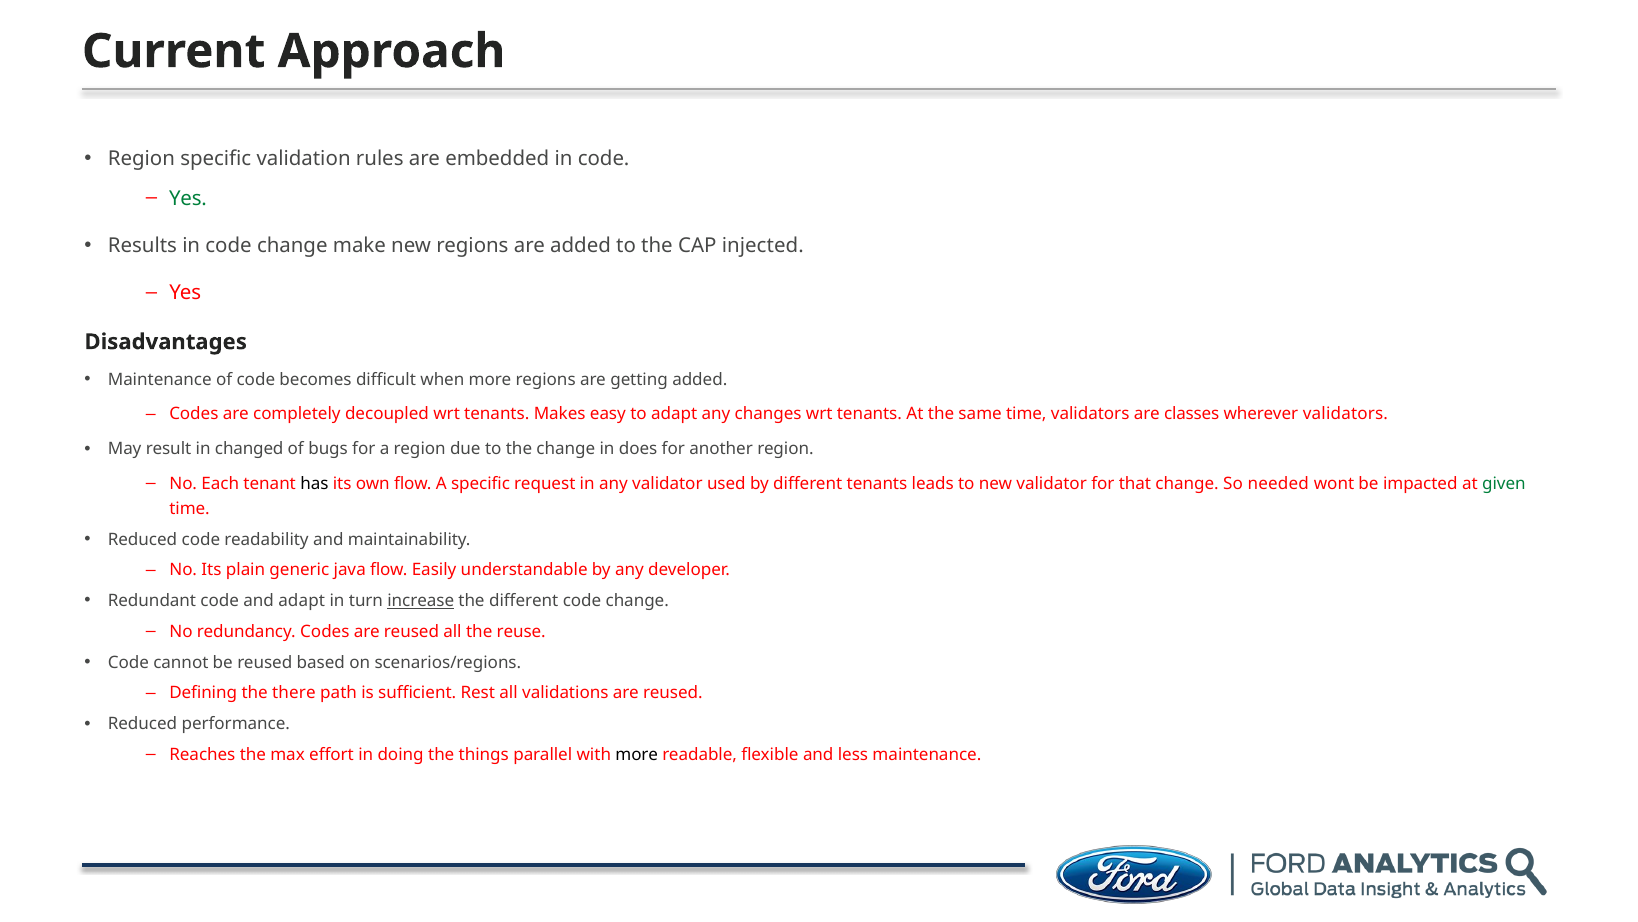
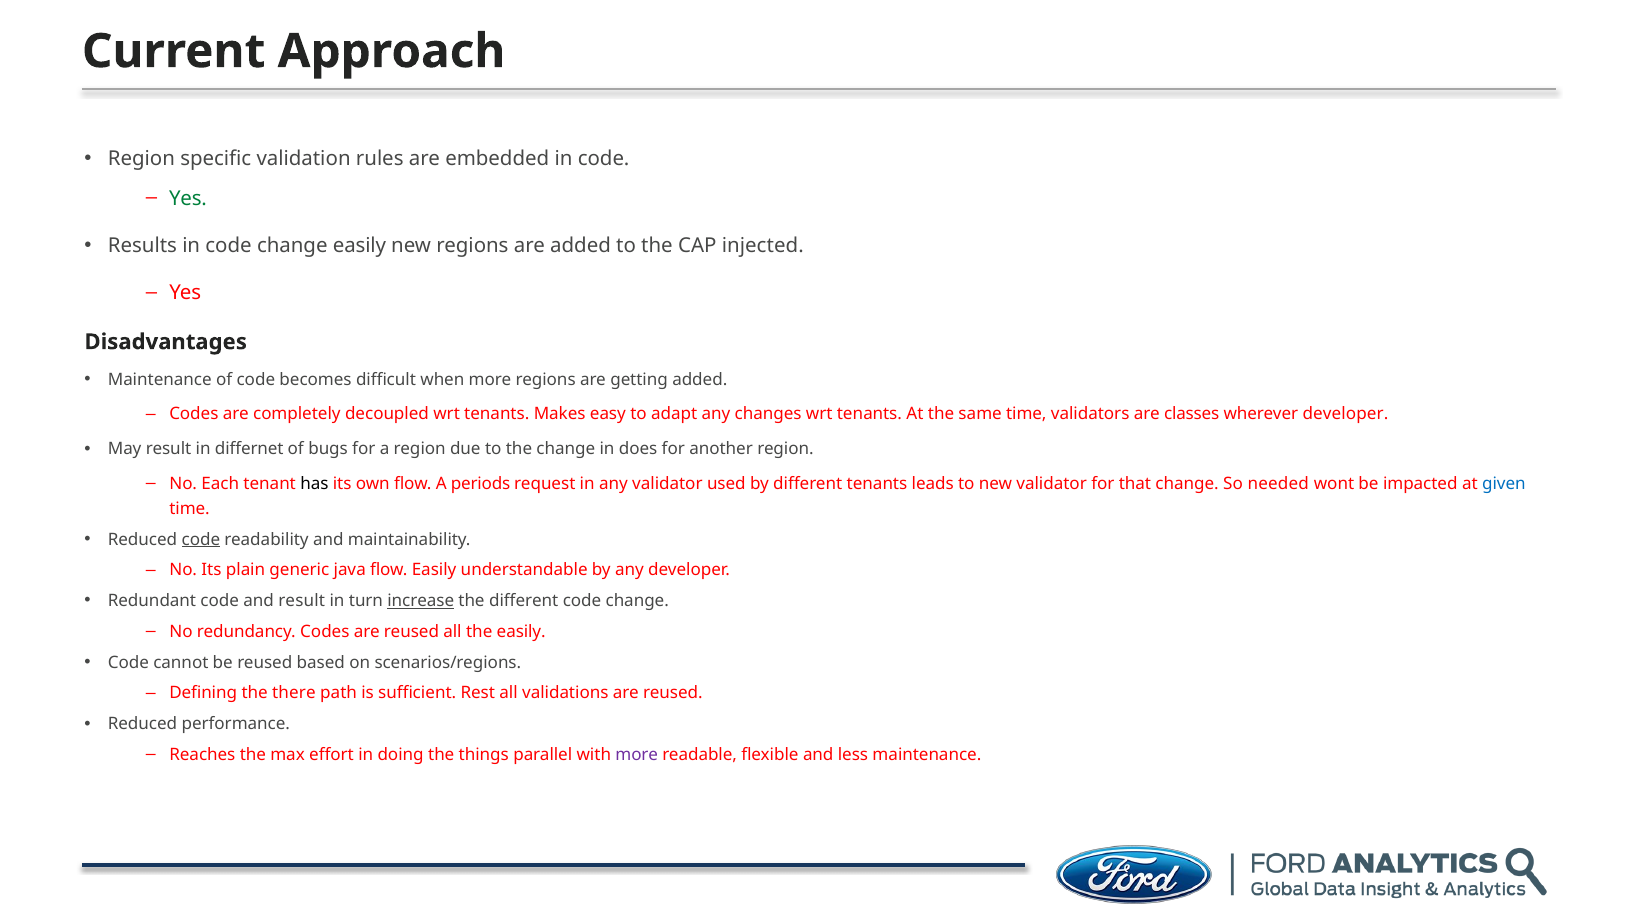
change make: make -> easily (359, 245)
wherever validators: validators -> developer (1345, 414)
changed: changed -> differnet (249, 449)
A specific: specific -> periods (481, 484)
given colour: green -> blue (1504, 484)
code underline: none -> present (201, 539)
and adapt: adapt -> result (302, 601)
the reuse: reuse -> easily (521, 631)
more colour: black -> purple (637, 754)
